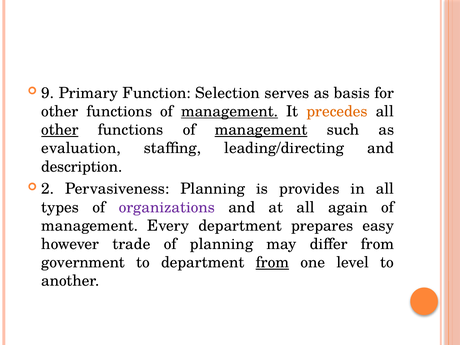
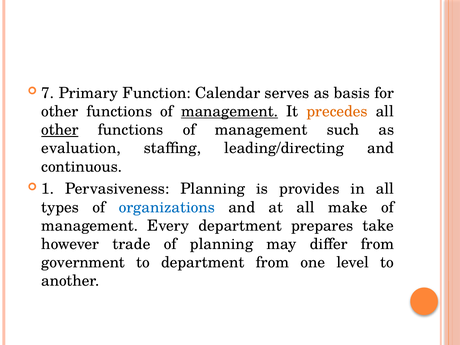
9: 9 -> 7 (48, 93)
Selection: Selection -> Calendar (228, 93)
management underline: present -> none (261, 130)
description: description -> continuous (82, 167)
2: 2 -> 1 (48, 189)
organizations colour: purple -> blue (167, 207)
again: again -> make (348, 207)
easy: easy -> take (378, 226)
from underline: present -> none (272, 262)
